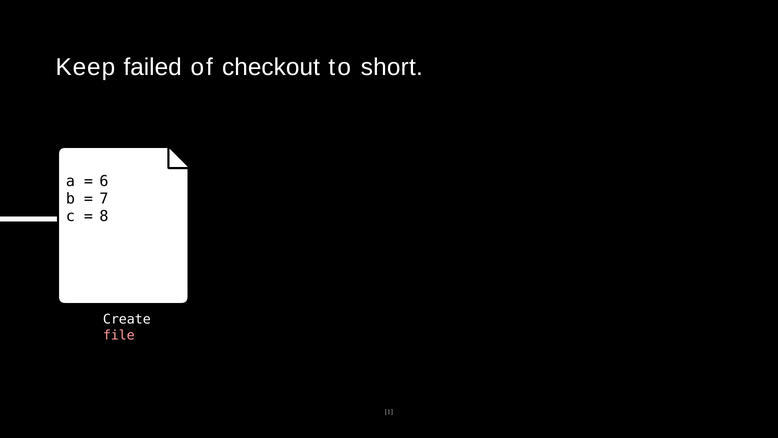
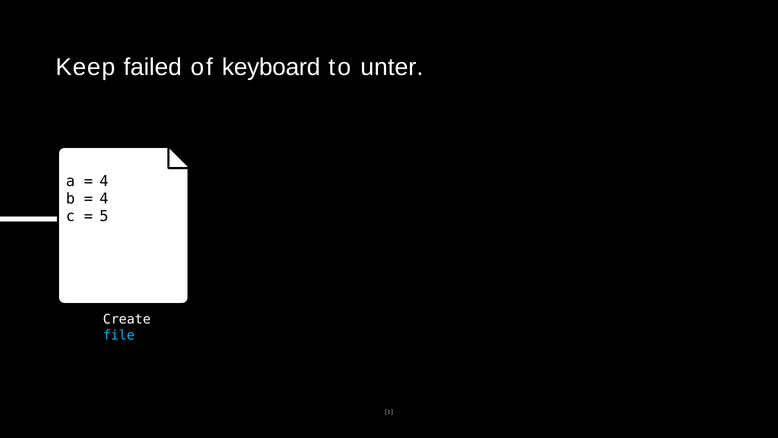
checkout: checkout -> keyboard (271, 67)
short: short -> unter (392, 67)
6: 6 -> 4 (104, 181)
7: 7 -> 4 (104, 199)
8: 8 -> 5 (104, 216)
file colour: pink -> light blue (119, 335)
